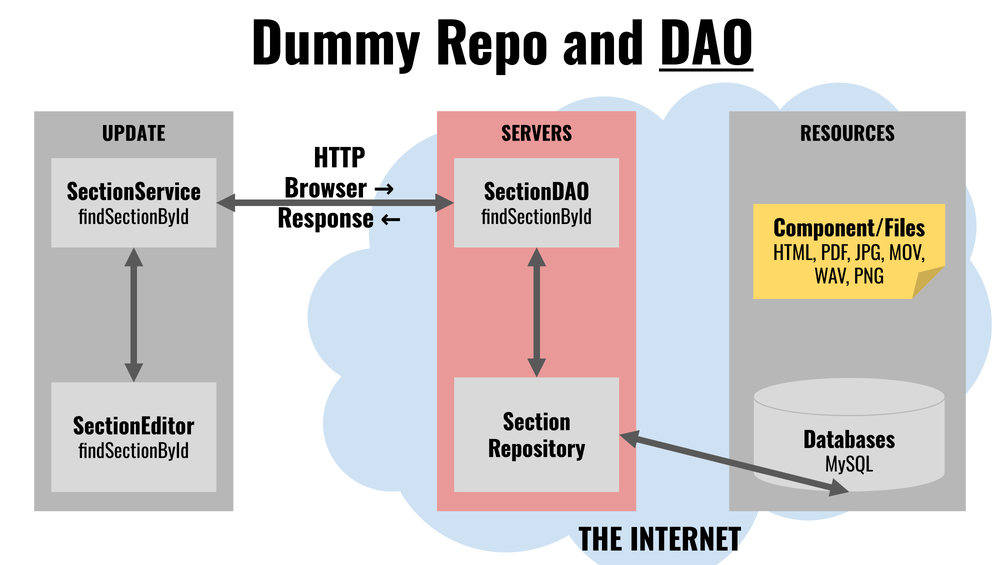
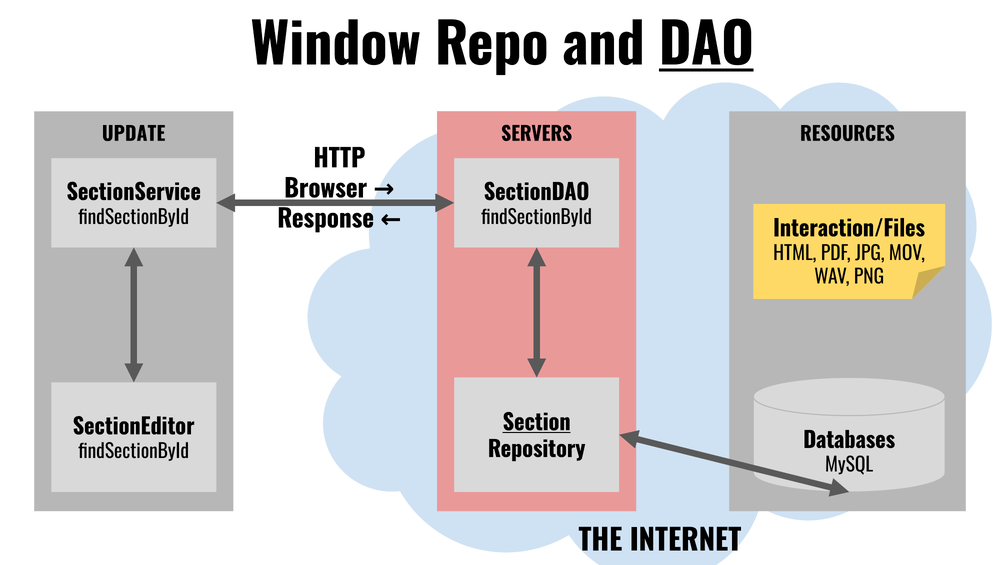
Dummy: Dummy -> Window (336, 46)
Component/Files: Component/Files -> Interaction/Files (849, 229)
Section underline: none -> present (537, 423)
